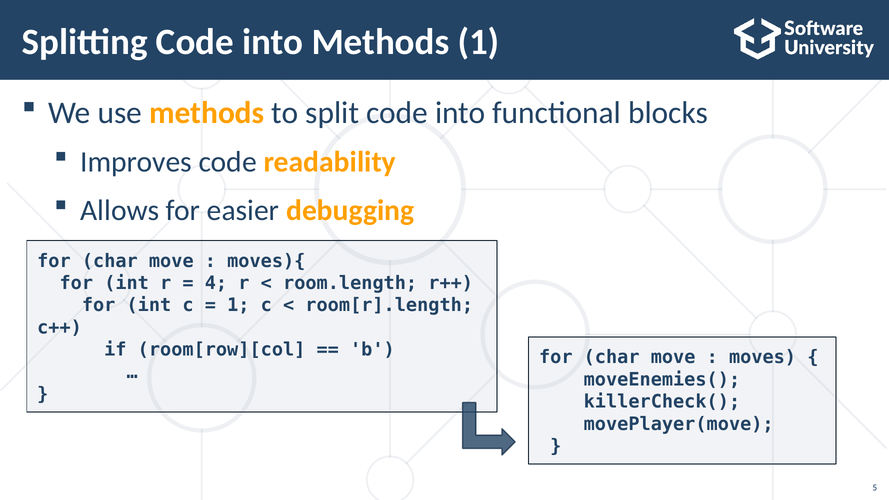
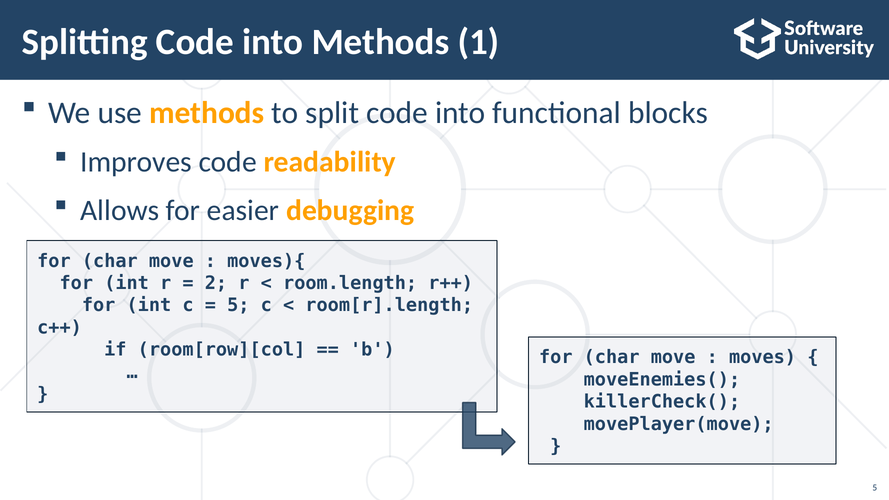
4: 4 -> 2 (216, 283)
1: 1 -> 5 (238, 305)
